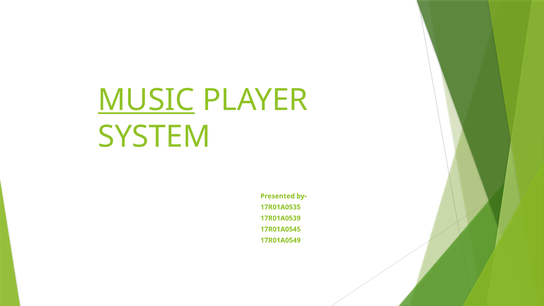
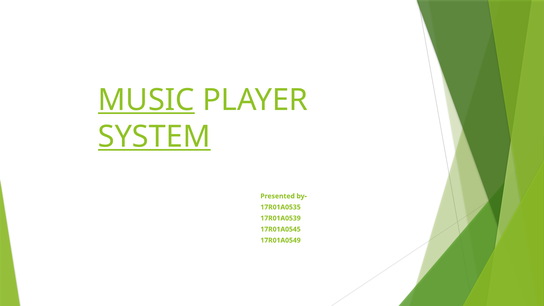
SYSTEM underline: none -> present (154, 137)
